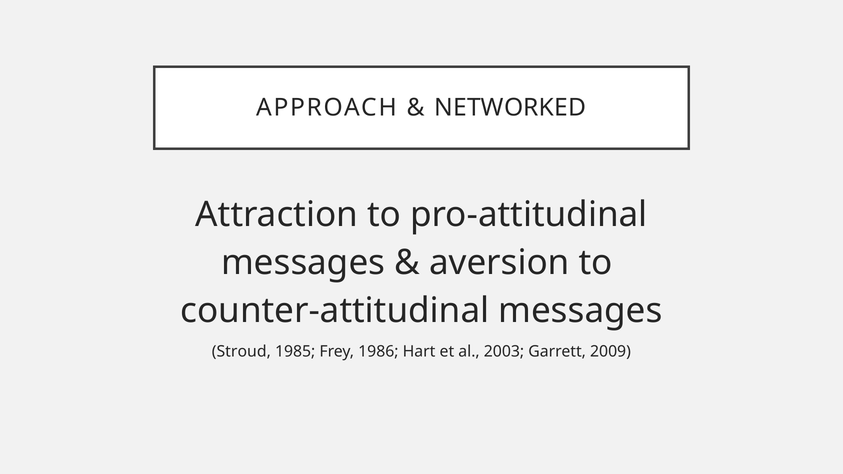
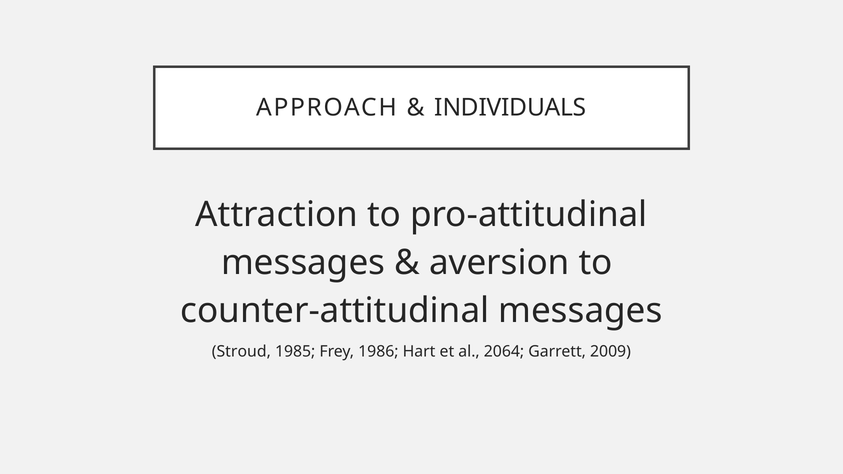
NETWORKED: NETWORKED -> INDIVIDUALS (510, 108)
2003: 2003 -> 2064 (504, 352)
